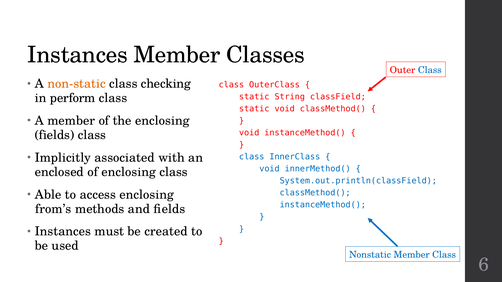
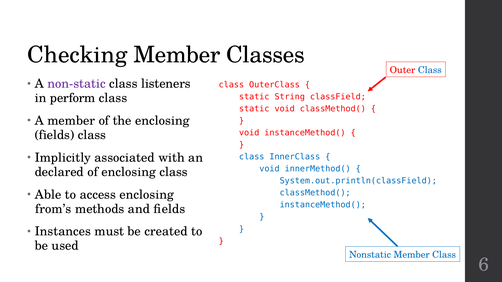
Instances: Instances -> Checking (77, 55)
non-static colour: orange -> purple (77, 84)
checking: checking -> listeners (166, 84)
enclosed: enclosed -> declared (59, 172)
